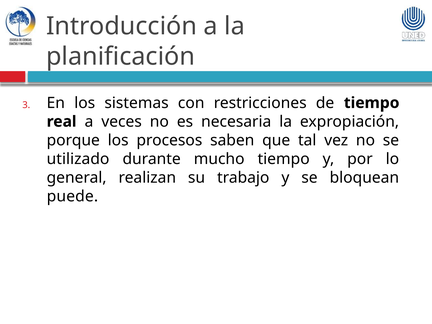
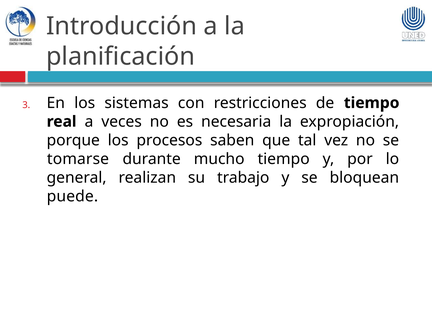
utilizado: utilizado -> tomarse (78, 159)
